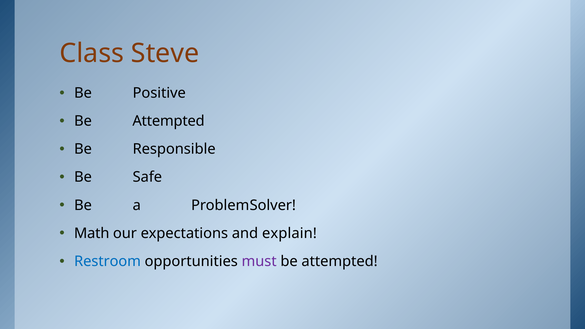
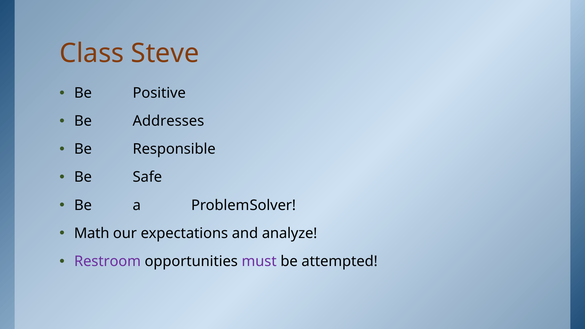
Attempted: Attempted -> Addresses (168, 121)
explain: explain -> analyze (290, 233)
Restroom colour: blue -> purple (108, 261)
